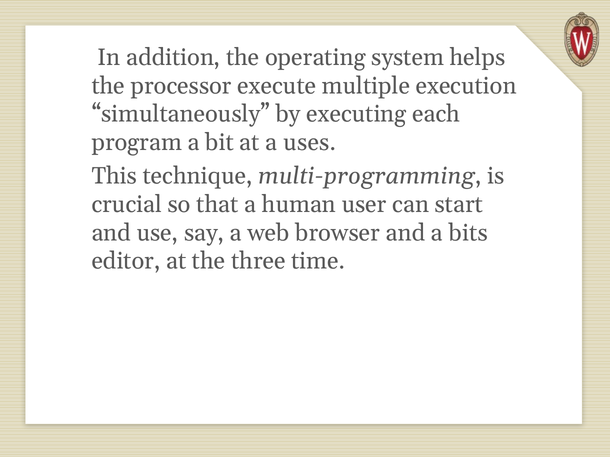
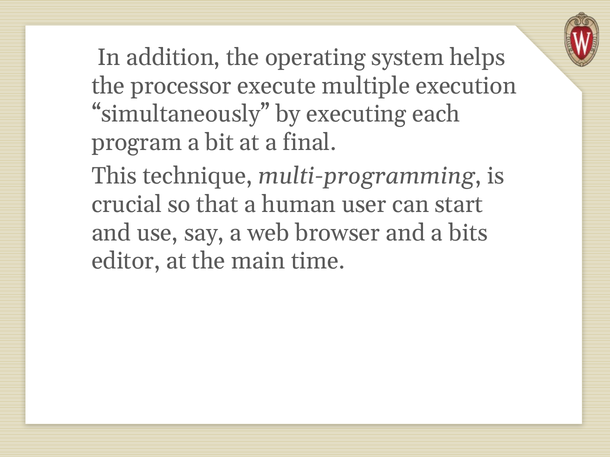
uses: uses -> final (310, 143)
three: three -> main (258, 261)
